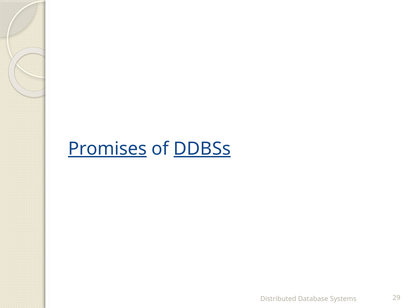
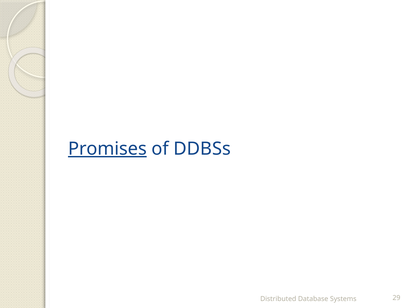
DDBSs underline: present -> none (202, 149)
